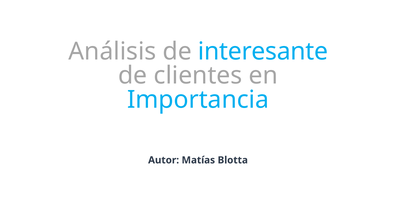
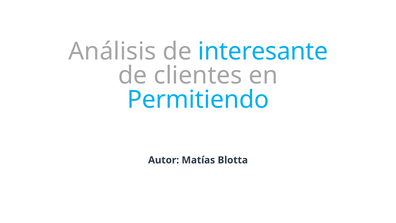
Importancia: Importancia -> Permitiendo (198, 100)
